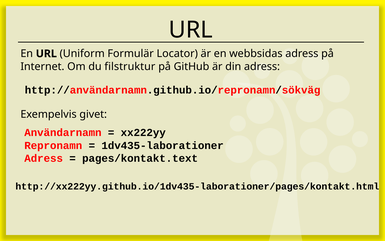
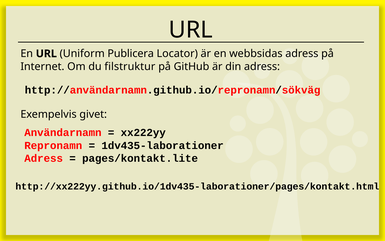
Formulär: Formulär -> Publicera (131, 54)
pages/kontakt.text: pages/kontakt.text -> pages/kontakt.lite (140, 158)
